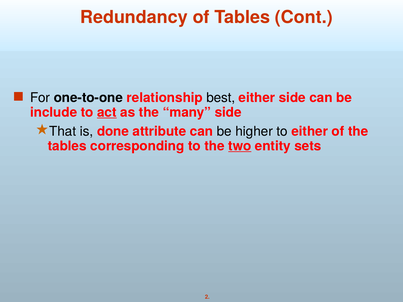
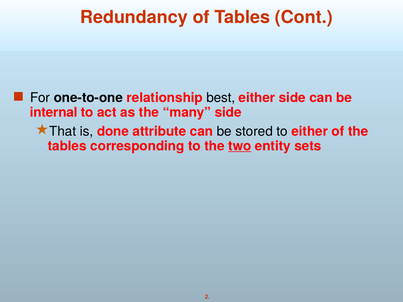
include: include -> internal (54, 112)
act underline: present -> none (107, 112)
higher: higher -> stored (254, 132)
